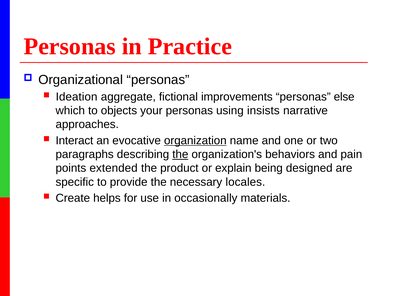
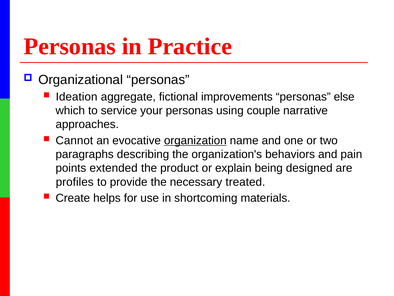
objects: objects -> service (119, 110)
insists: insists -> couple (263, 110)
Interact: Interact -> Cannot (74, 140)
the underline: present -> none (180, 154)
specific: specific -> profiles (75, 182)
locales: locales -> treated (245, 182)
occasionally: occasionally -> shortcoming (206, 198)
